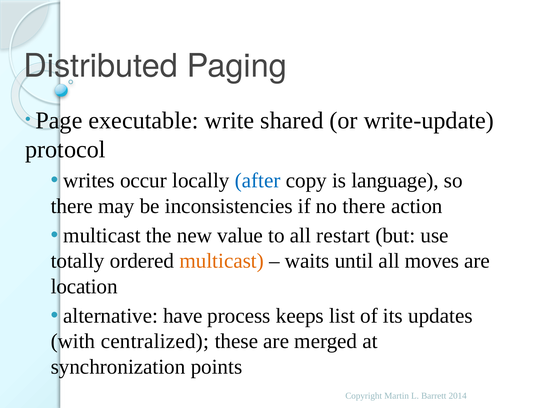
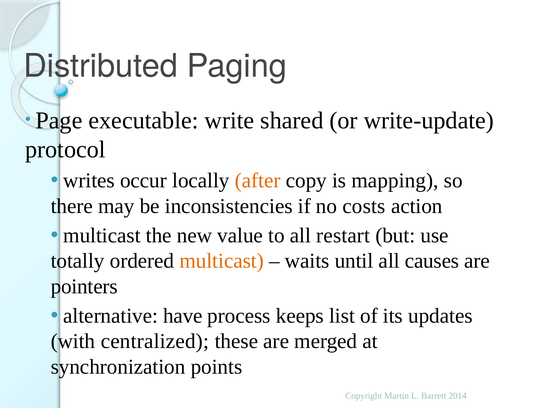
after colour: blue -> orange (258, 181)
language: language -> mapping (395, 181)
no there: there -> costs (364, 206)
moves: moves -> causes (432, 261)
location: location -> pointers (84, 286)
